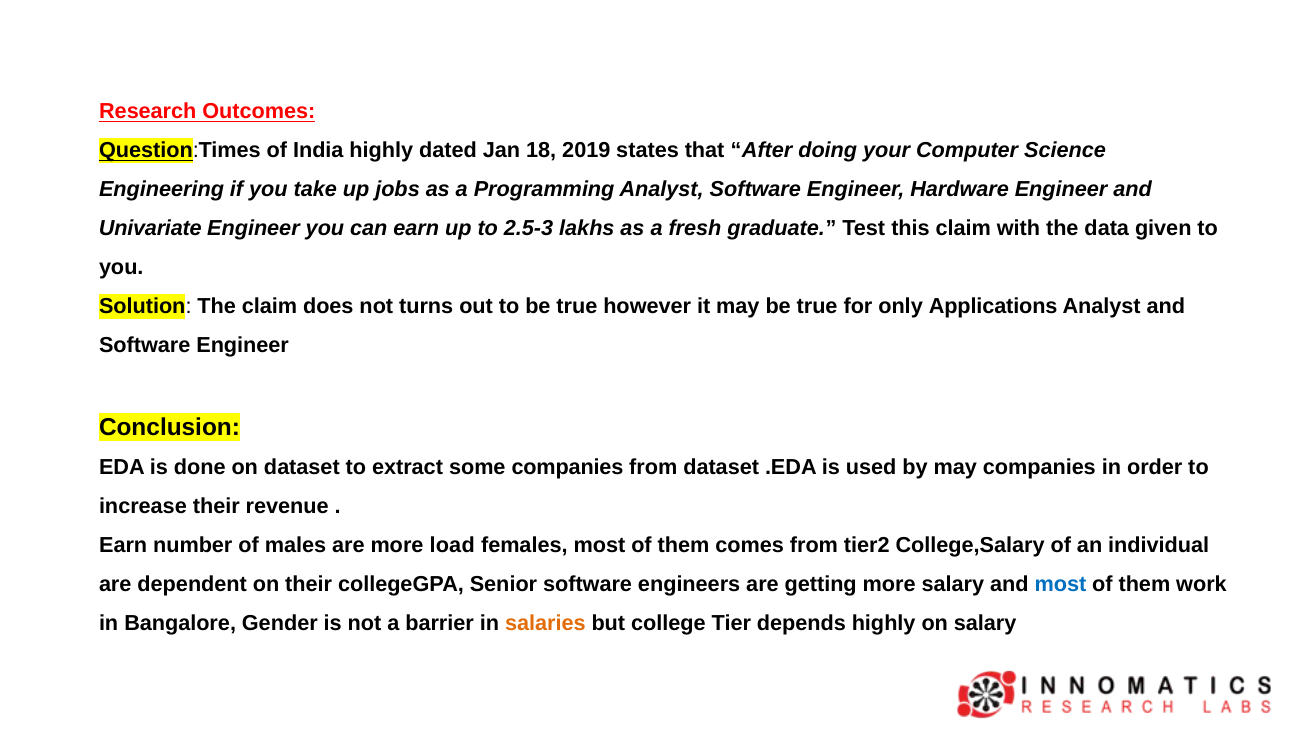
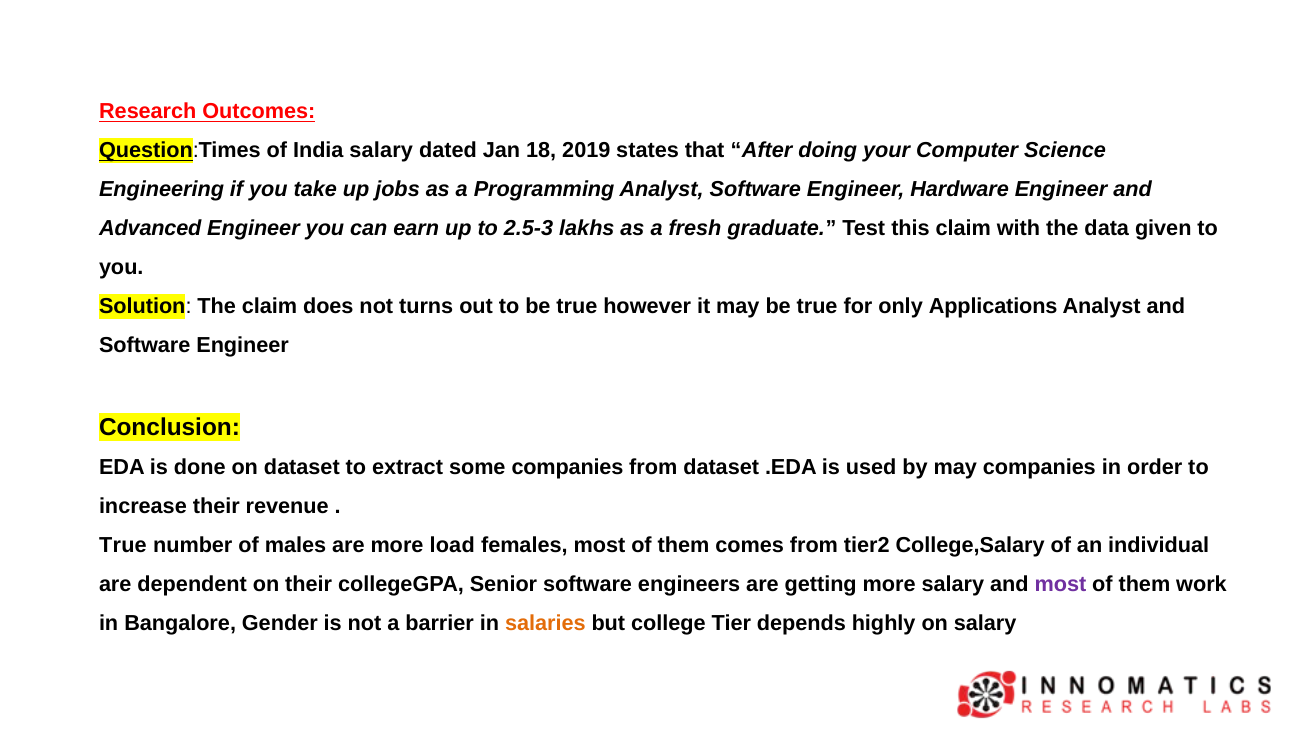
India highly: highly -> salary (381, 151)
Univariate: Univariate -> Advanced (150, 229)
Earn: Earn -> True (123, 546)
most colour: blue -> purple (1060, 585)
